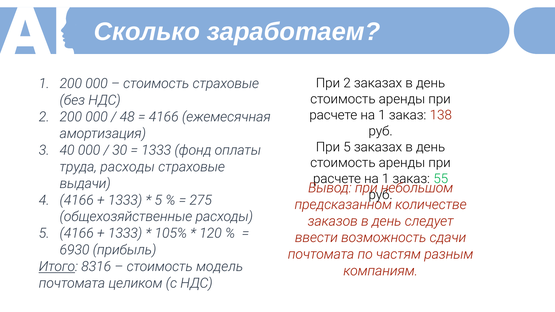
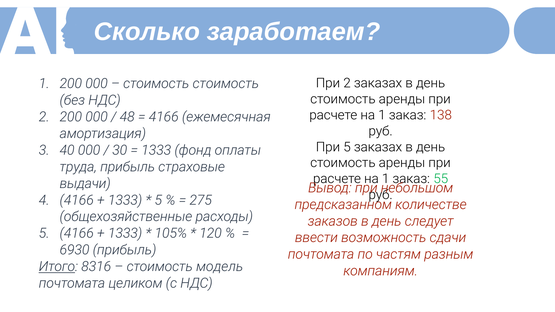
стоимость страховые: страховые -> стоимость (226, 84)
труда расходы: расходы -> прибыль (128, 167)
